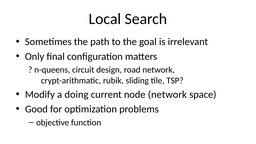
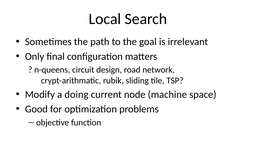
node network: network -> machine (167, 94)
